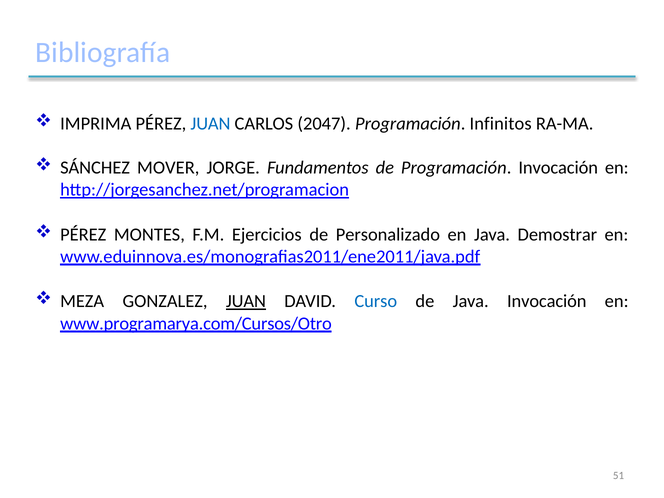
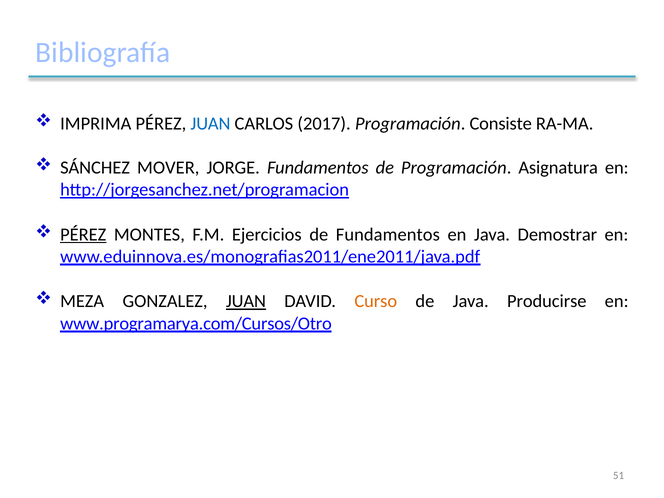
2047: 2047 -> 2017 (324, 123)
Infinitos: Infinitos -> Consiste (501, 123)
Programación Invocación: Invocación -> Asignatura (558, 168)
PÉREZ underline: none -> present (83, 235)
de Personalizado: Personalizado -> Fundamentos (388, 235)
Curso colour: blue -> orange (376, 301)
Java Invocación: Invocación -> Producirse (547, 301)
